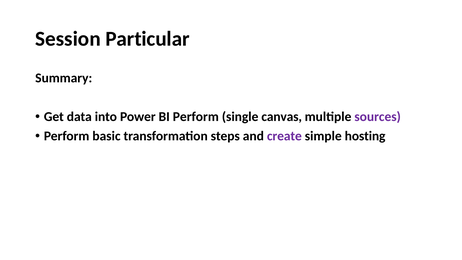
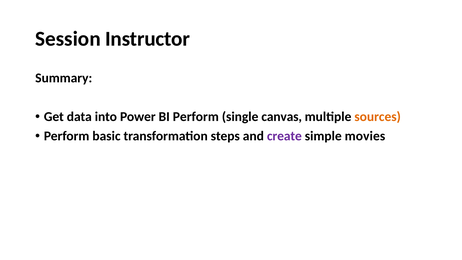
Particular: Particular -> Instructor (148, 39)
sources colour: purple -> orange (378, 117)
hosting: hosting -> movies (365, 136)
